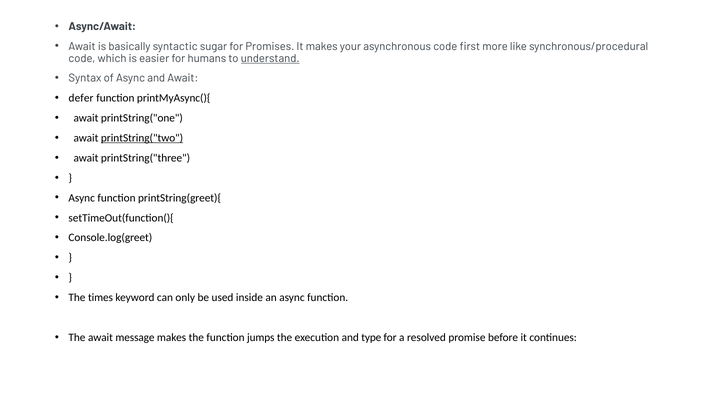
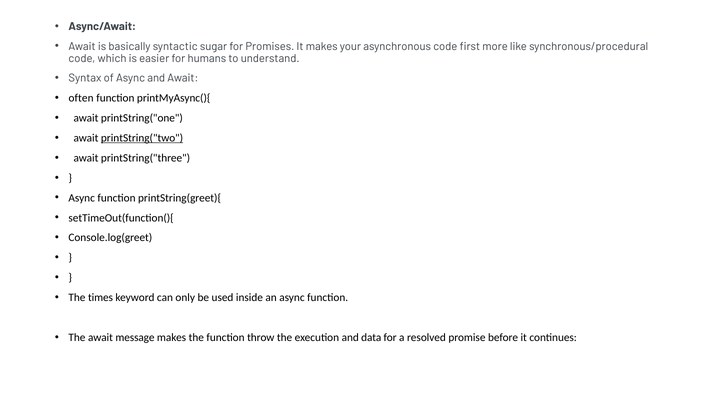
understand underline: present -> none (270, 58)
defer: defer -> often (81, 98)
jumps: jumps -> throw (261, 337)
type: type -> data (371, 337)
